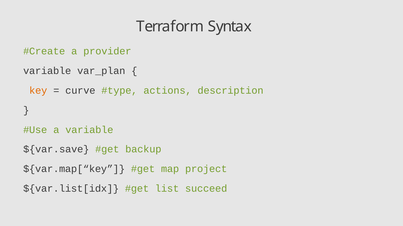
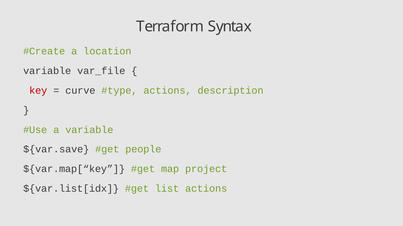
provider: provider -> location (107, 51)
var_plan: var_plan -> var_file (101, 71)
key colour: orange -> red (38, 91)
backup: backup -> people (143, 150)
list succeed: succeed -> actions (206, 189)
